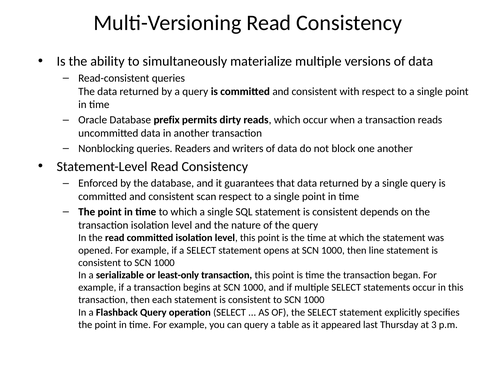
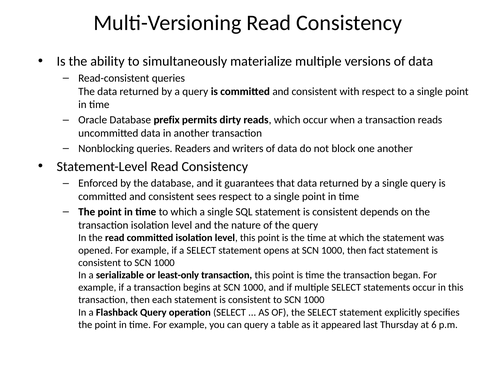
scan: scan -> sees (206, 197)
line: line -> fact (377, 250)
3: 3 -> 6 (434, 325)
